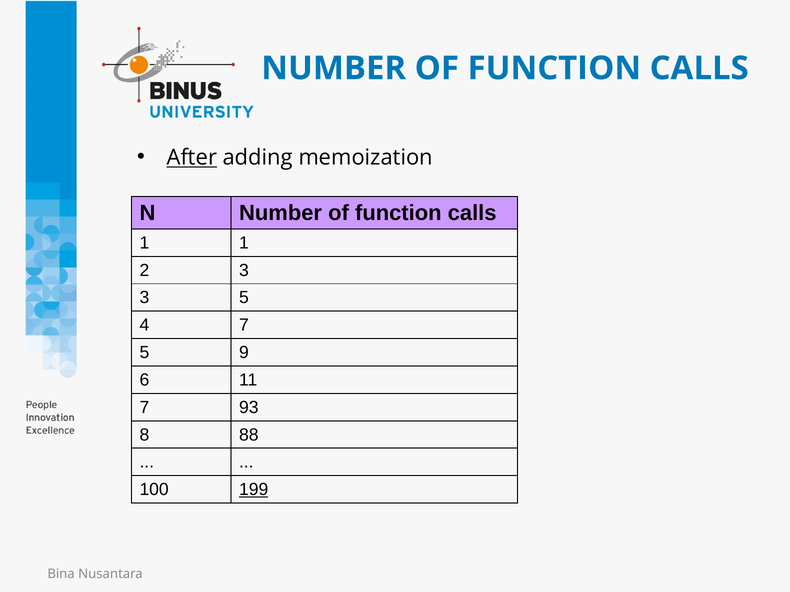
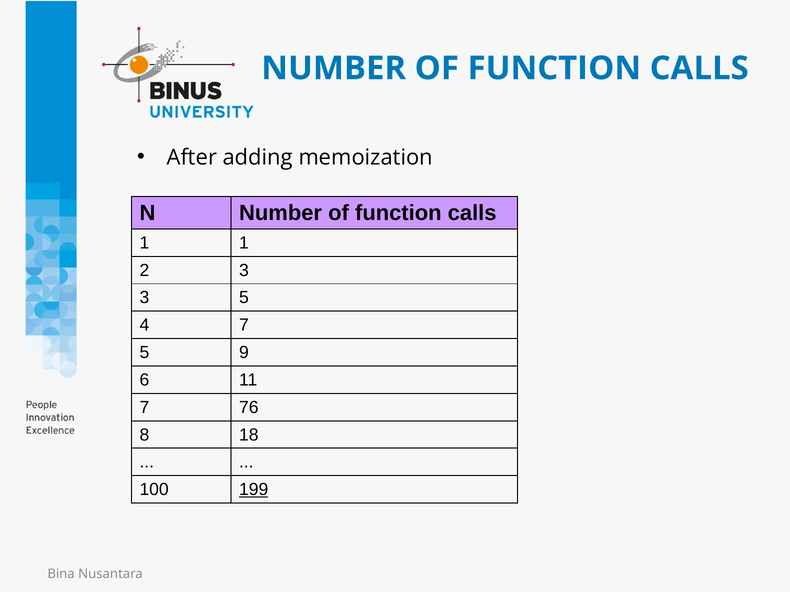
After underline: present -> none (192, 158)
93: 93 -> 76 (249, 408)
88: 88 -> 18 (249, 435)
